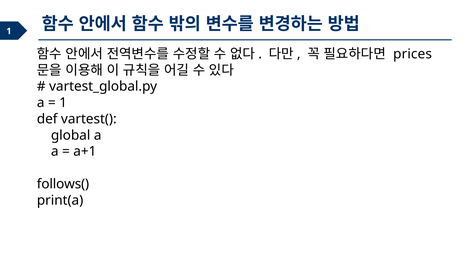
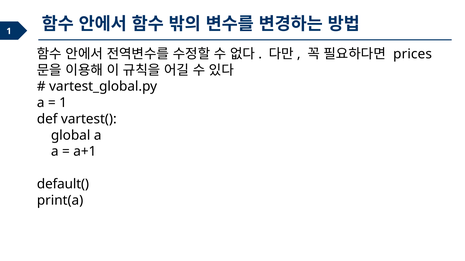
follows(: follows( -> default( (63, 184)
